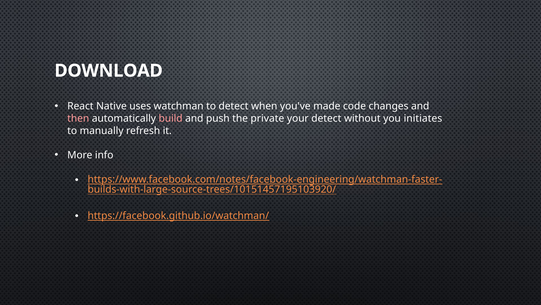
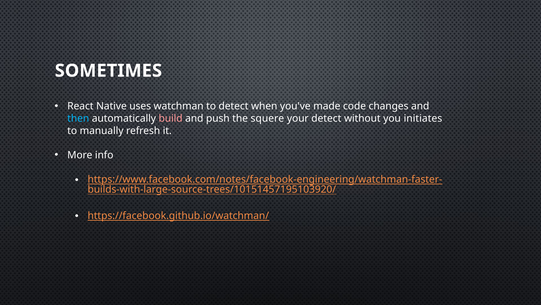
DOWNLOAD: DOWNLOAD -> SOMETIMES (108, 71)
then colour: pink -> light blue (78, 118)
private: private -> squere (267, 118)
